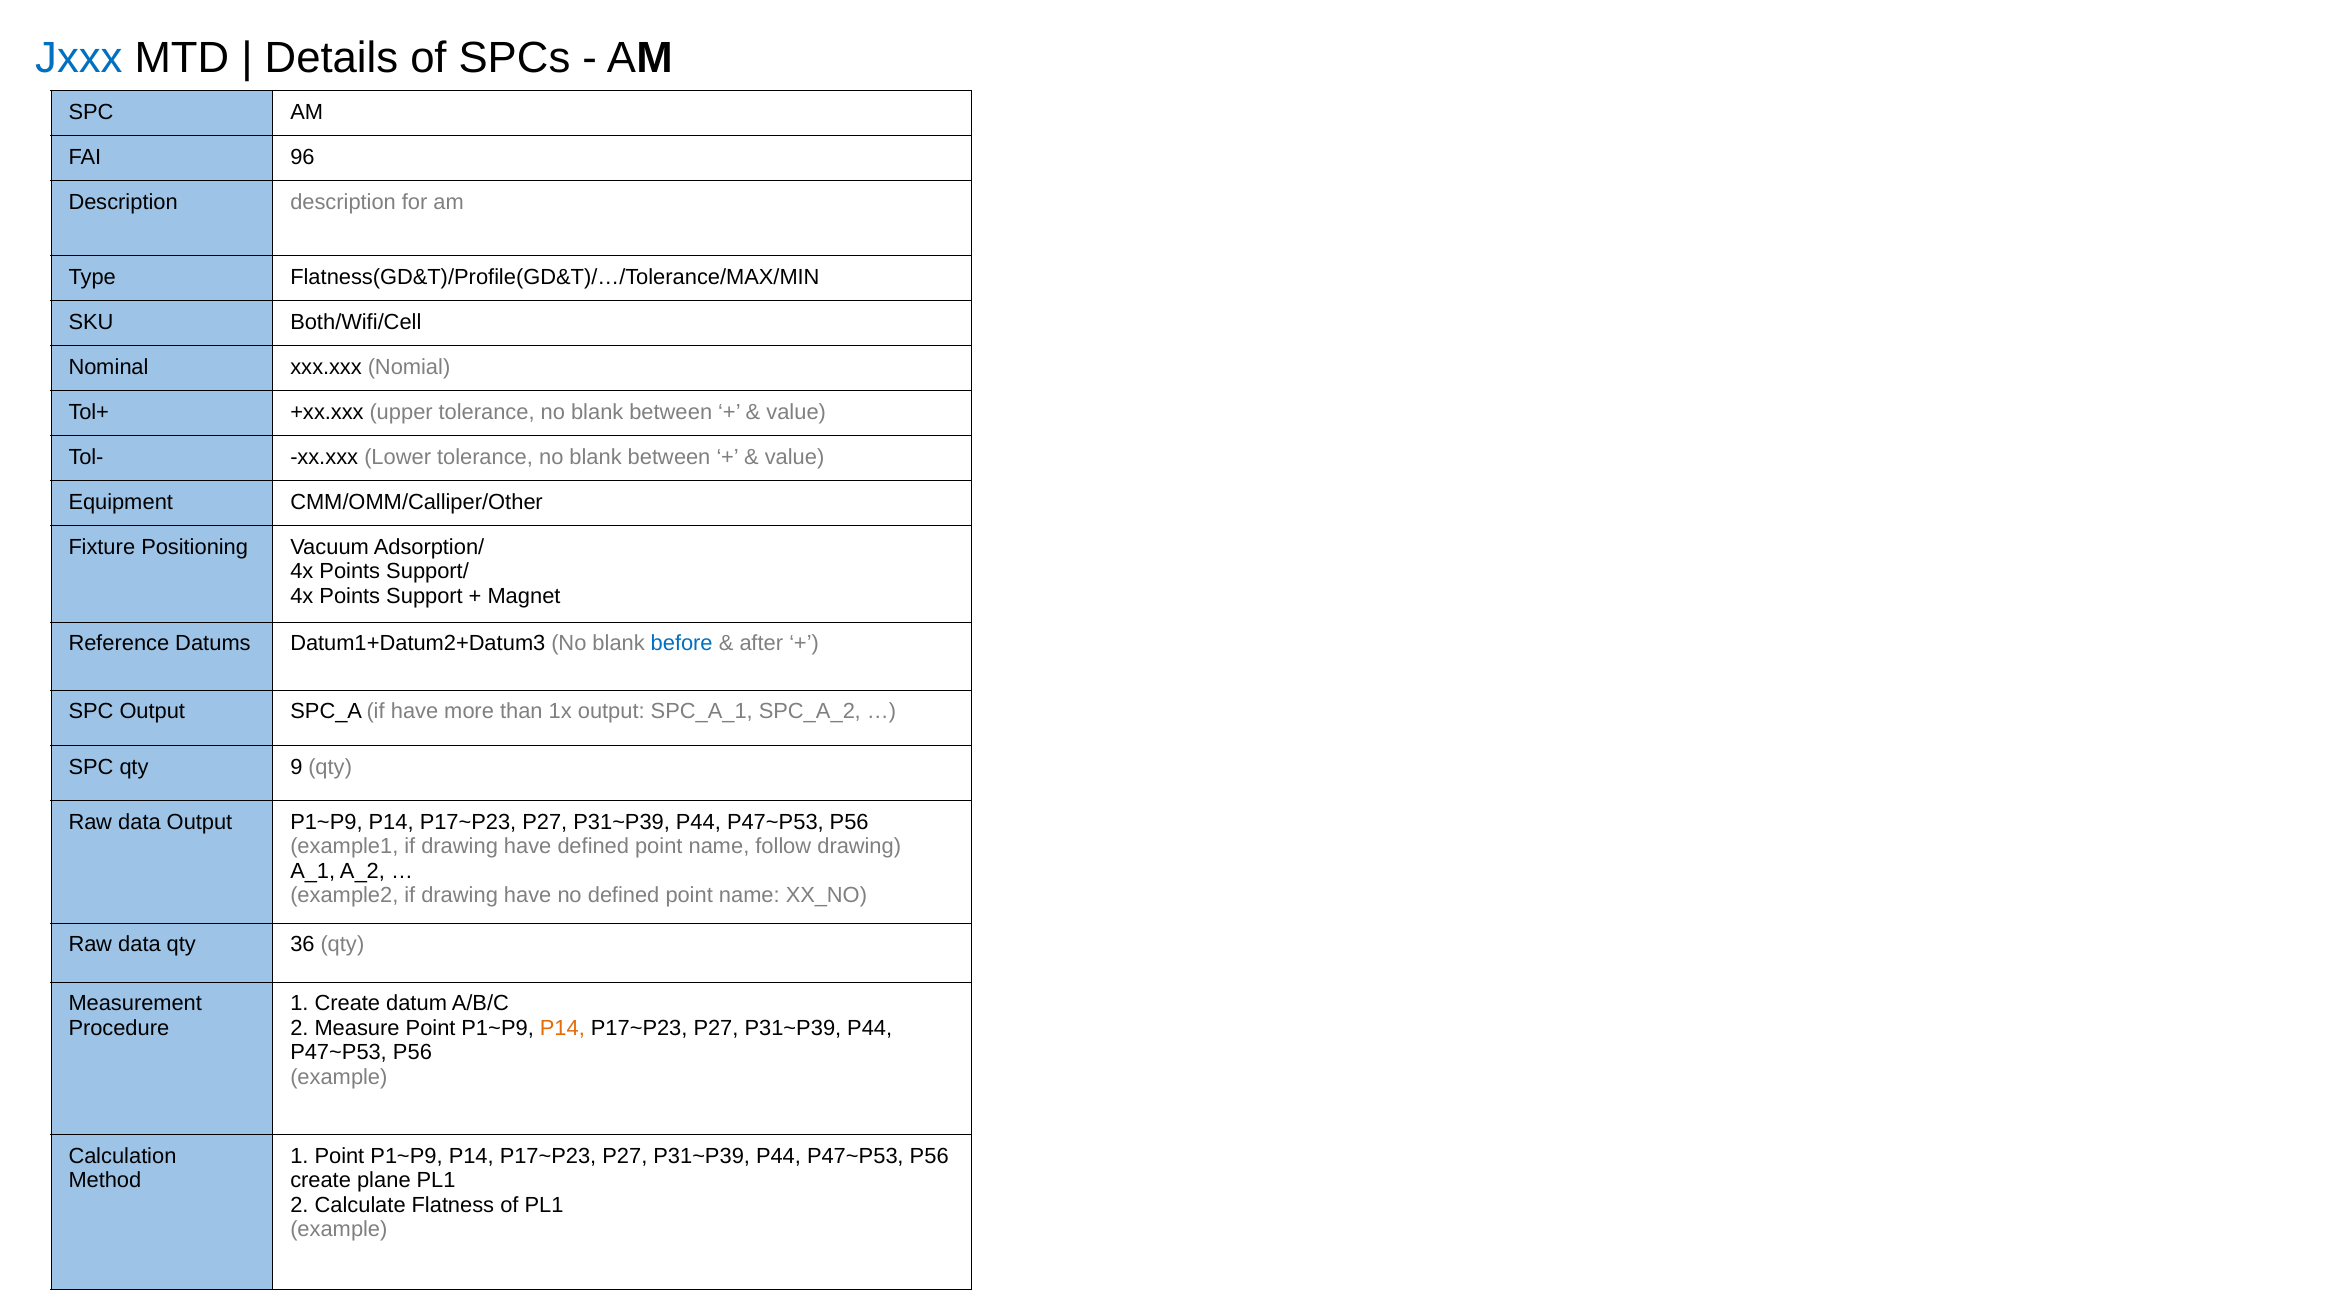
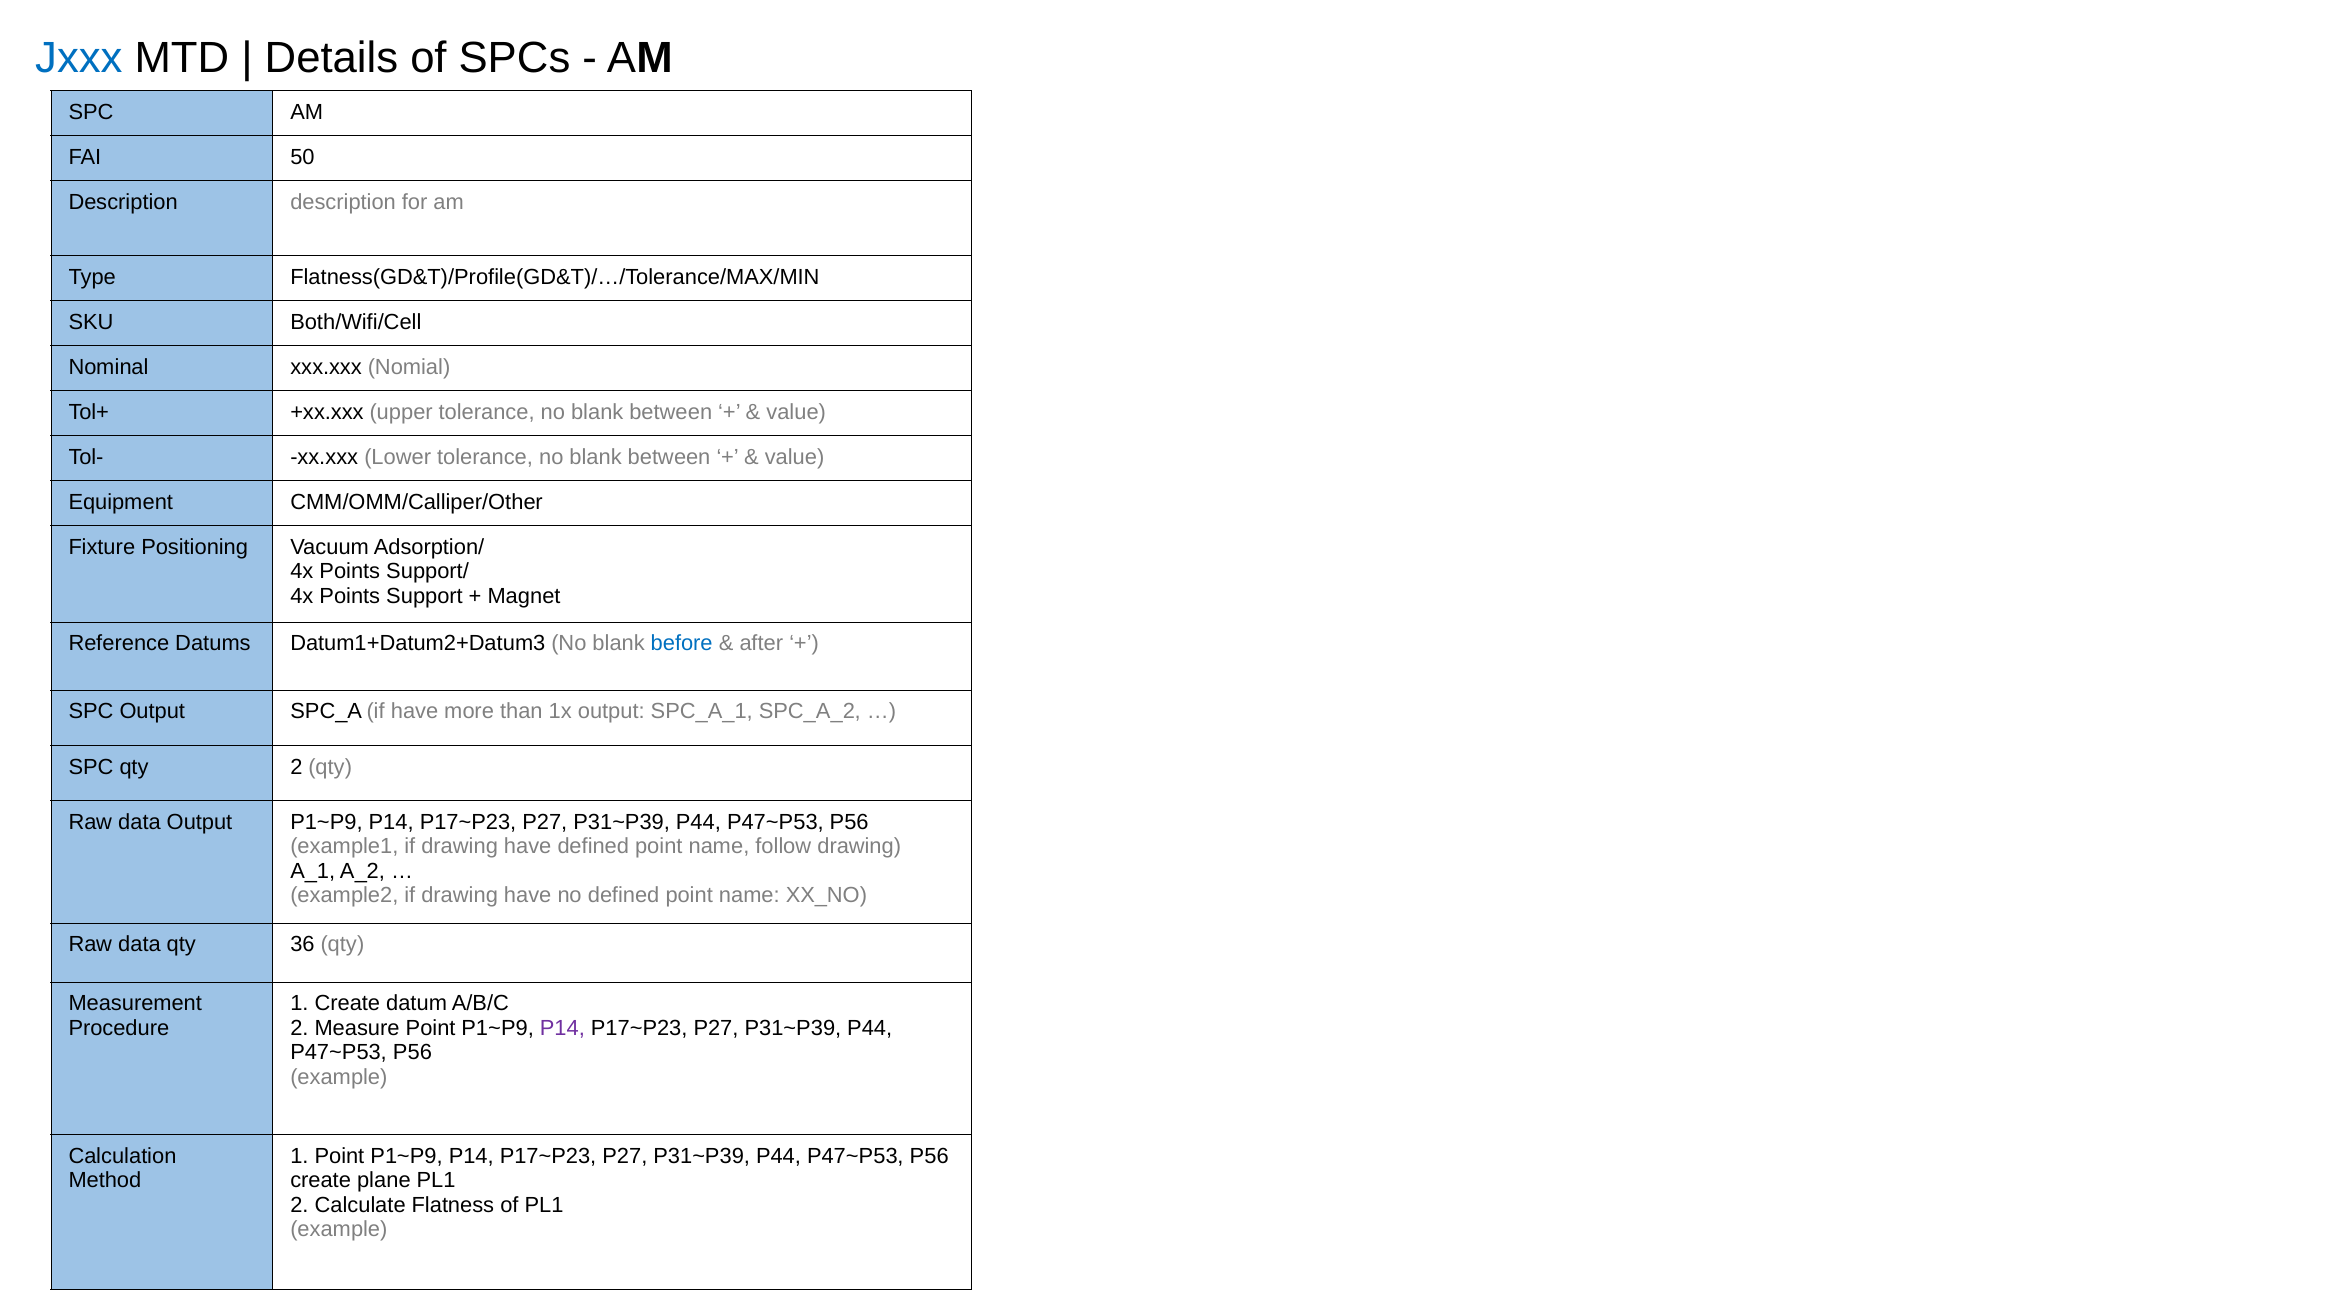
96: 96 -> 50 (303, 157)
qty 9: 9 -> 2 (296, 767)
P14 colour: orange -> purple (562, 1029)
